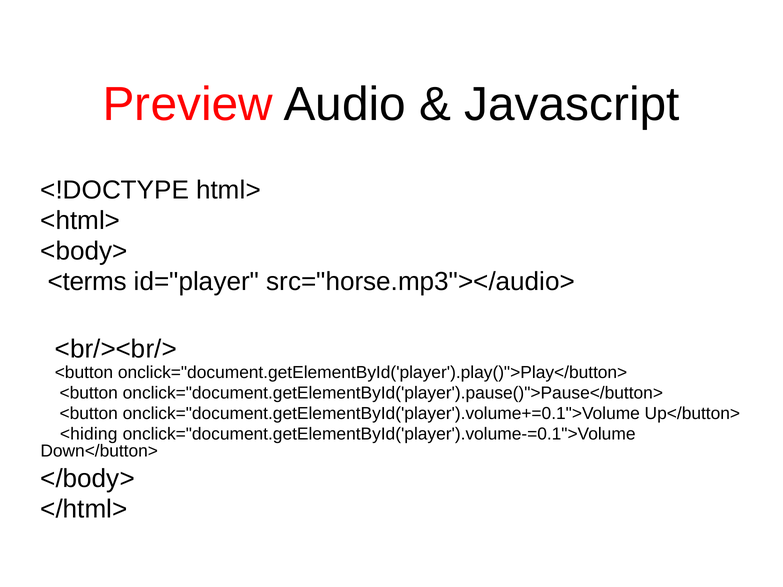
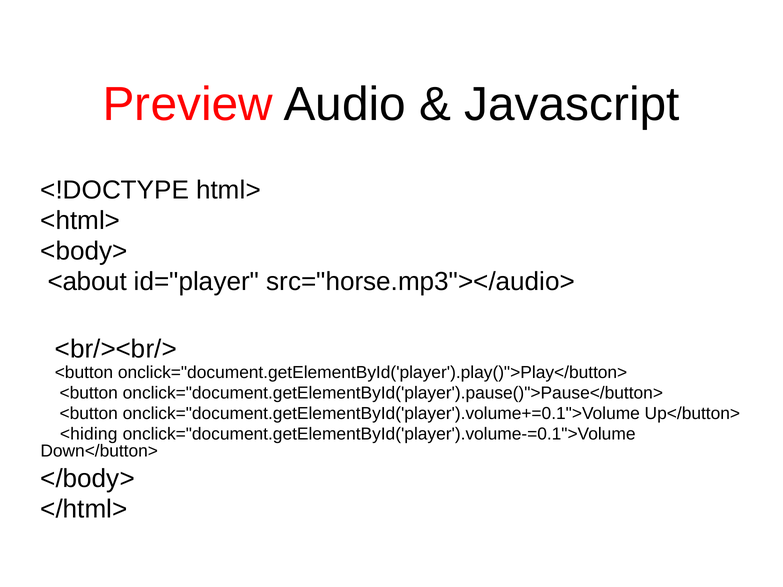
<terms: <terms -> <about (87, 282)
